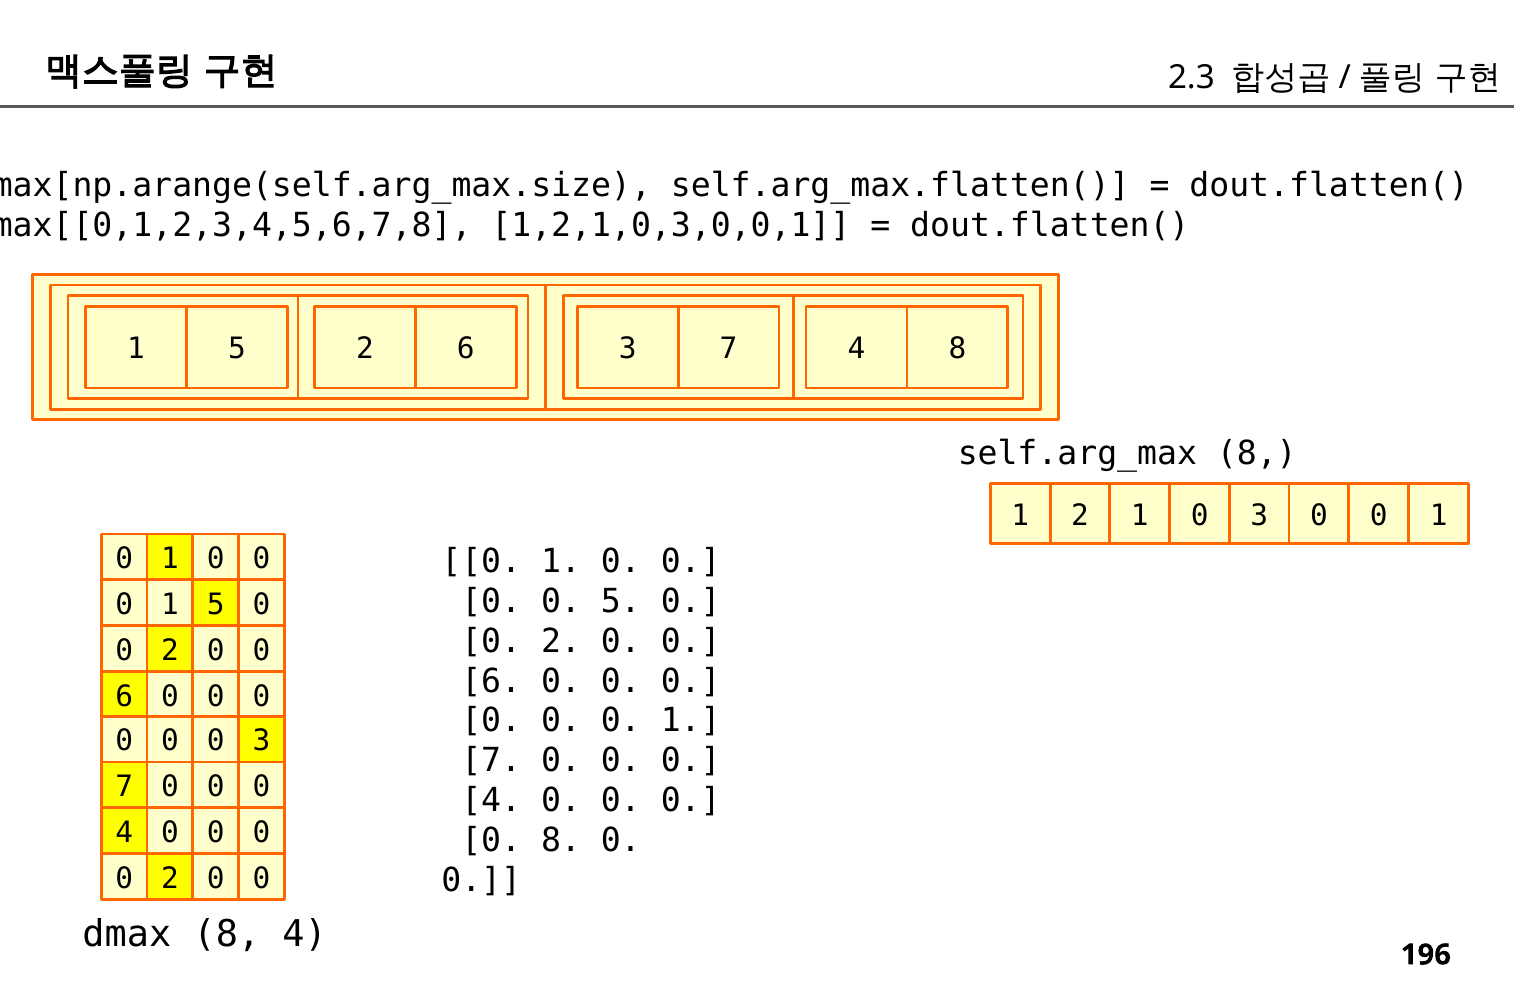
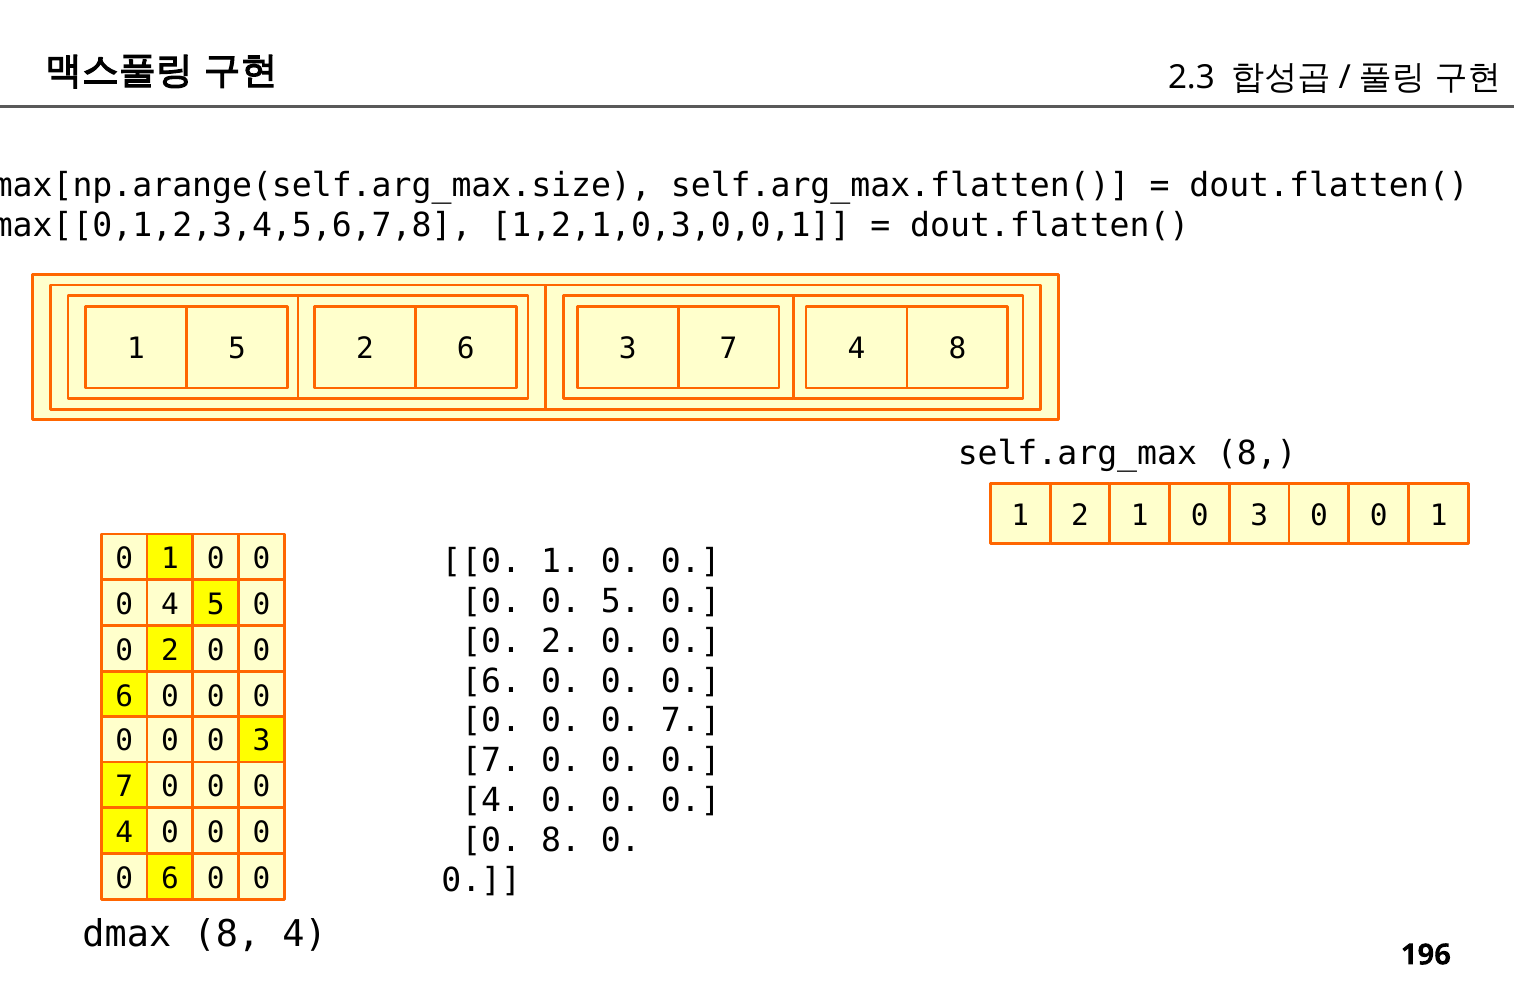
1: 1 -> 4 (170, 604)
1: 1 -> 7 (691, 720)
2: 2 -> 6 (170, 878)
